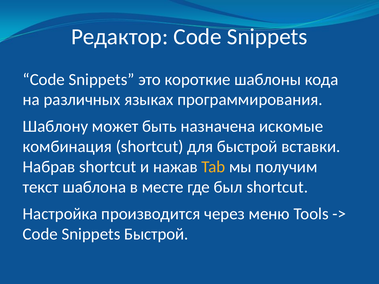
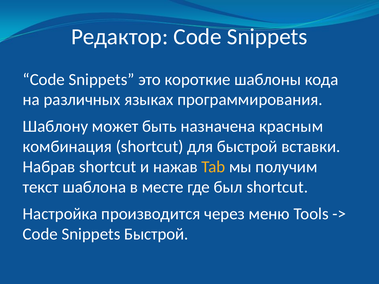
искомые: искомые -> красным (291, 127)
